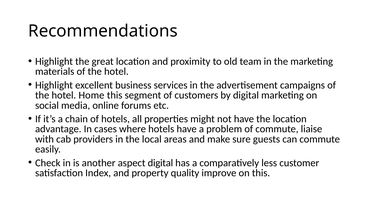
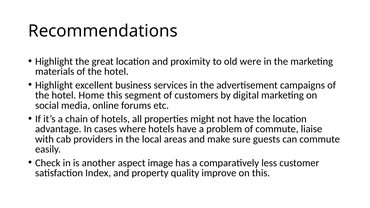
team: team -> were (250, 61)
aspect digital: digital -> image (160, 163)
